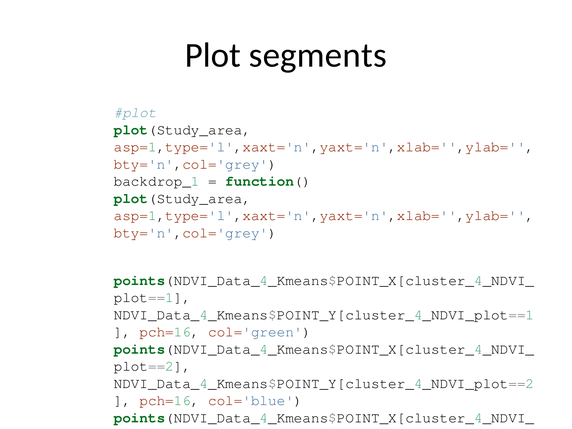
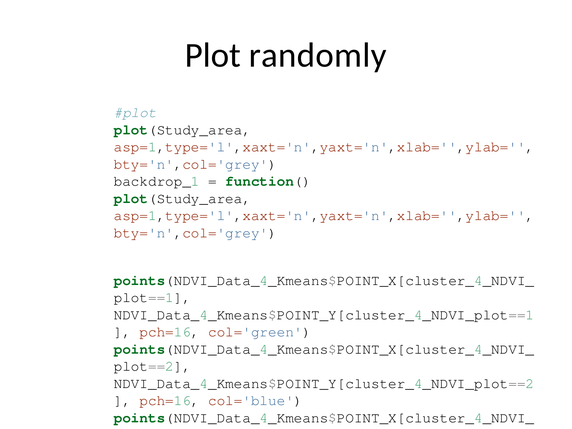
segments: segments -> randomly (318, 55)
